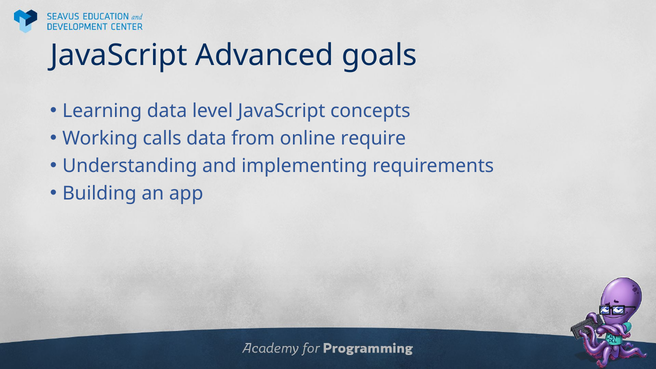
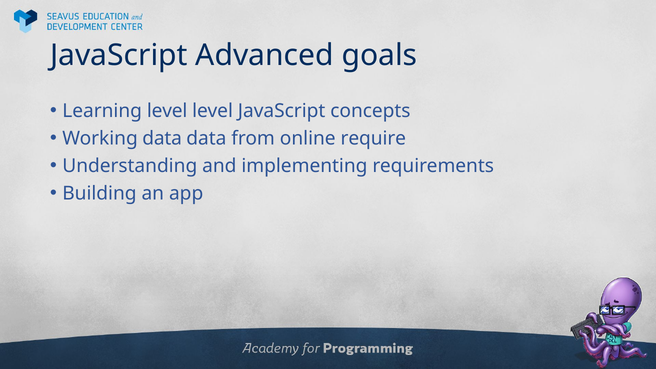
Learning data: data -> level (167, 111)
Working calls: calls -> data (162, 138)
